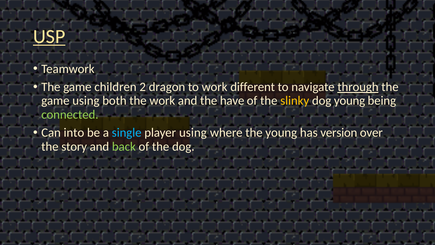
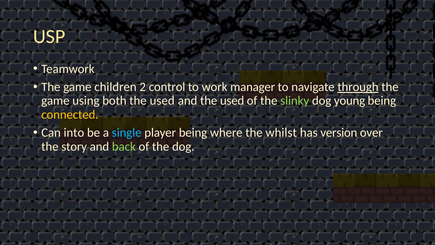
USP underline: present -> none (49, 37)
dragon: dragon -> control (167, 87)
different: different -> manager (253, 87)
both the work: work -> used (162, 101)
and the have: have -> used (232, 101)
slinky colour: yellow -> light green (295, 101)
connected colour: light green -> yellow (70, 114)
player using: using -> being (193, 133)
the young: young -> whilst (281, 133)
